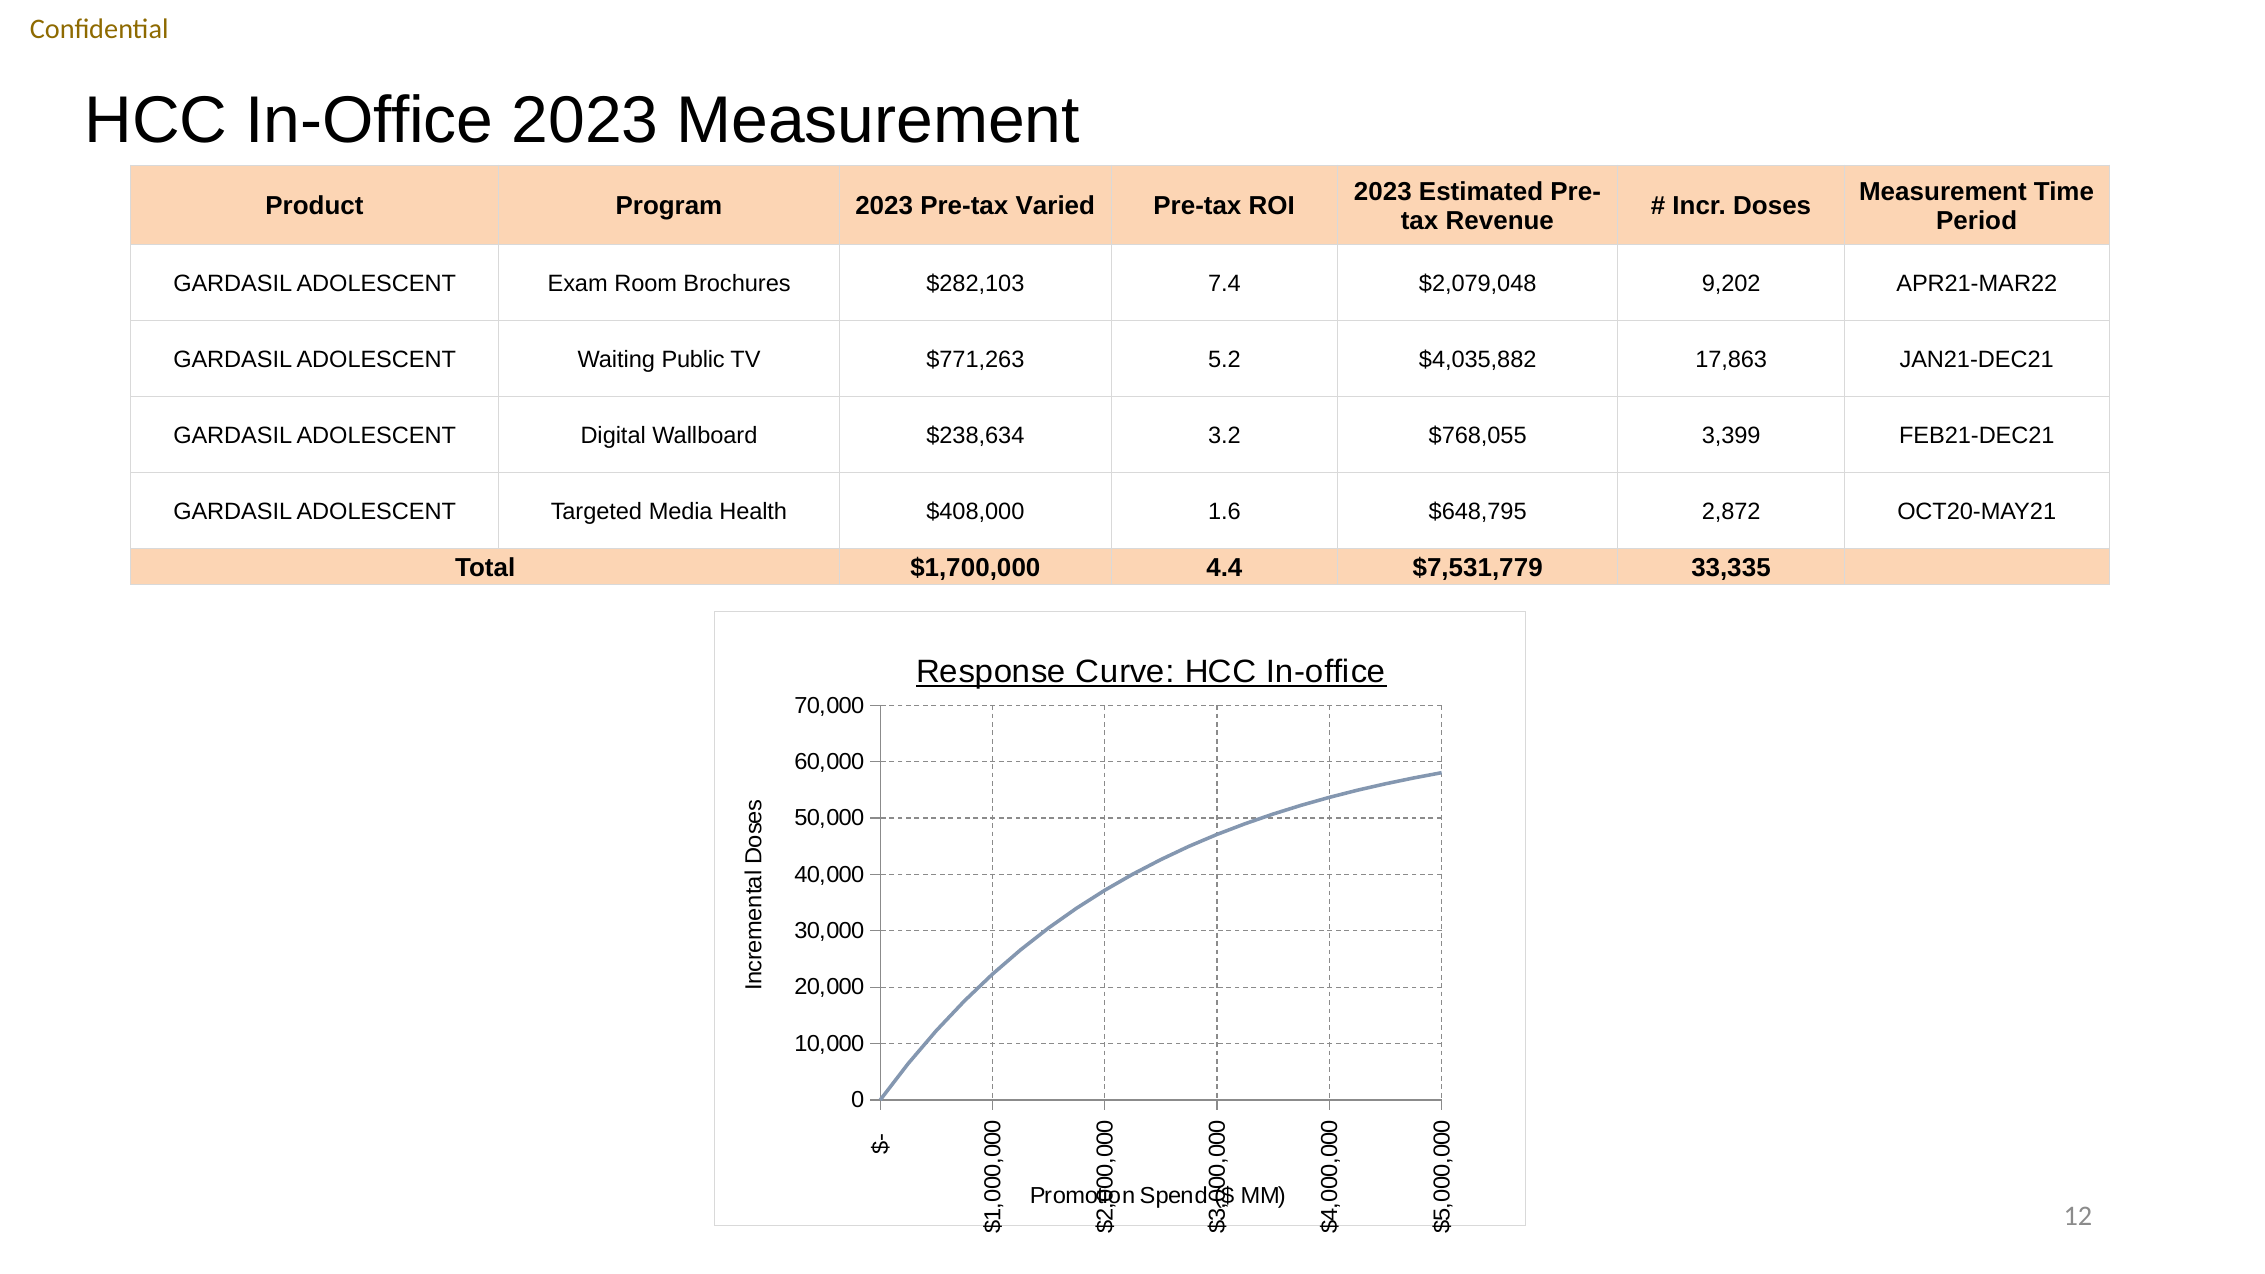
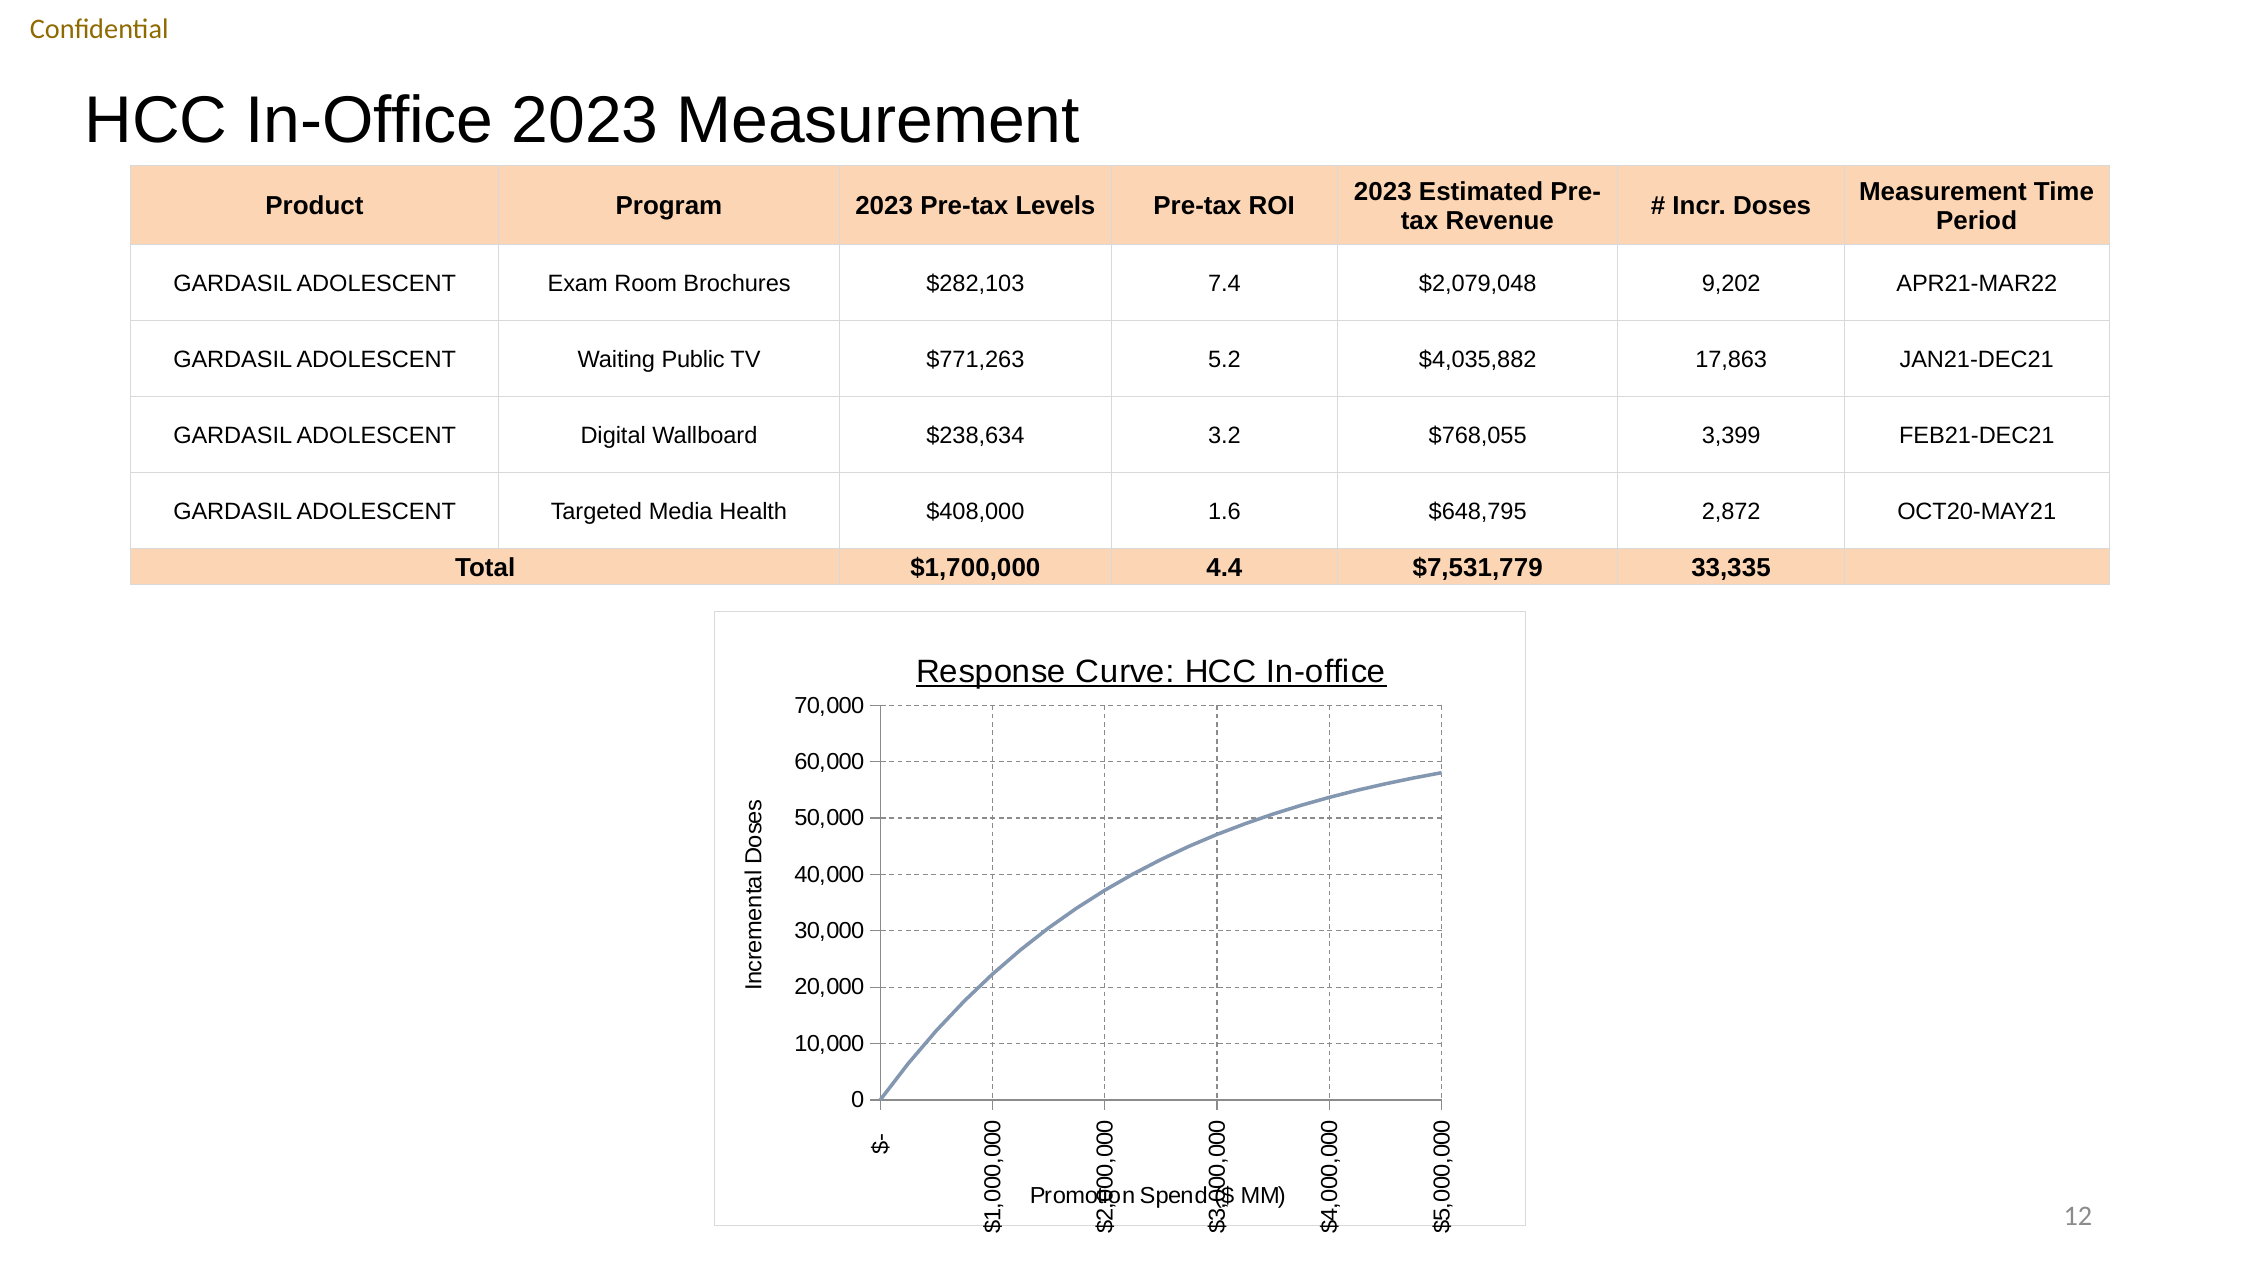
Varied: Varied -> Levels (1055, 206)
